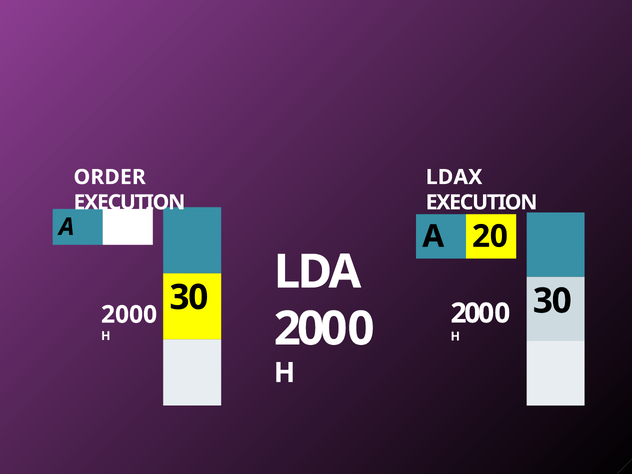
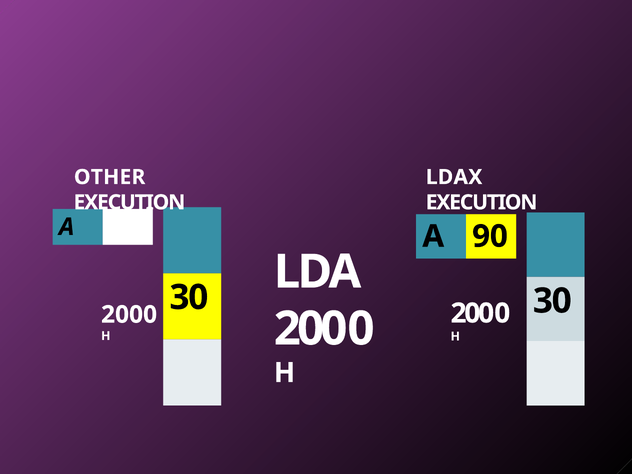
ORDER: ORDER -> OTHER (110, 177)
20: 20 -> 90 (490, 236)
